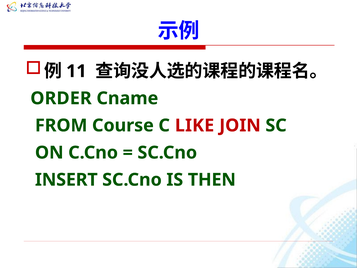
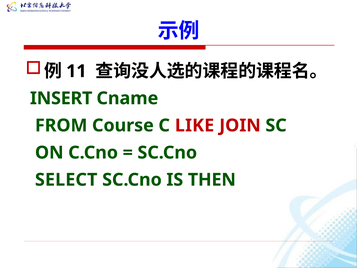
ORDER: ORDER -> INSERT (61, 98)
INSERT: INSERT -> SELECT (66, 180)
